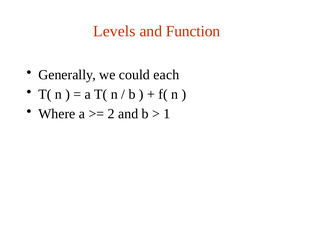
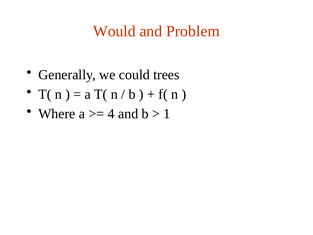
Levels: Levels -> Would (114, 31)
Function: Function -> Problem (193, 31)
each: each -> trees (166, 75)
2: 2 -> 4 (111, 114)
